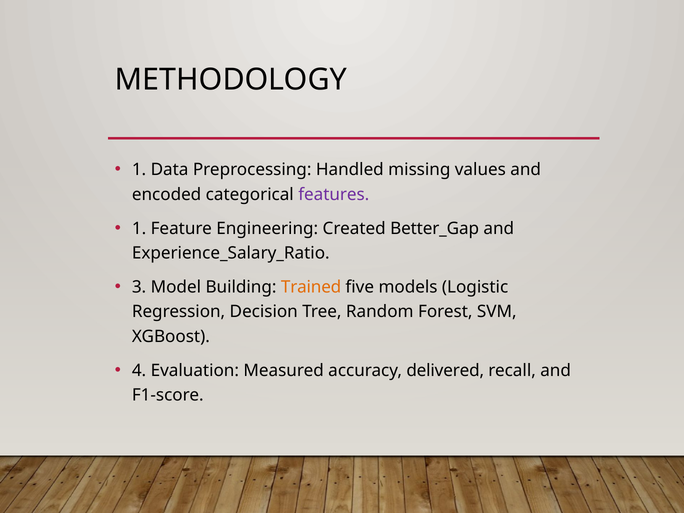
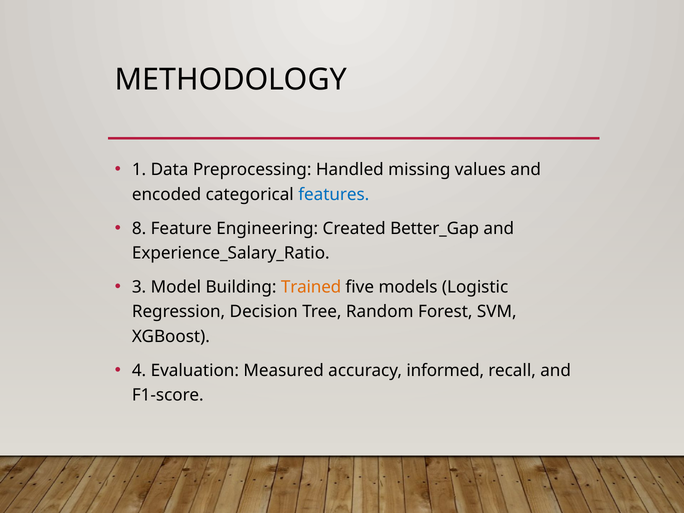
features colour: purple -> blue (334, 194)
1: 1 -> 8 (139, 228)
delivered: delivered -> informed (445, 371)
